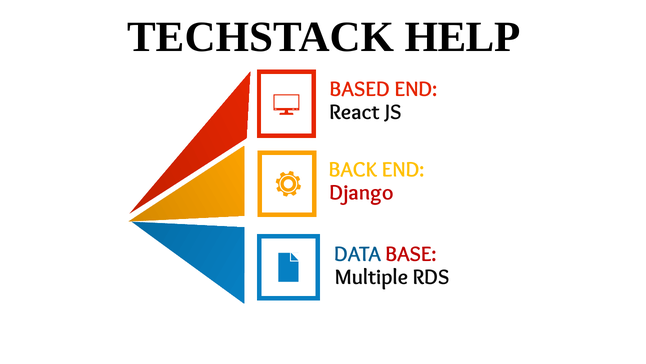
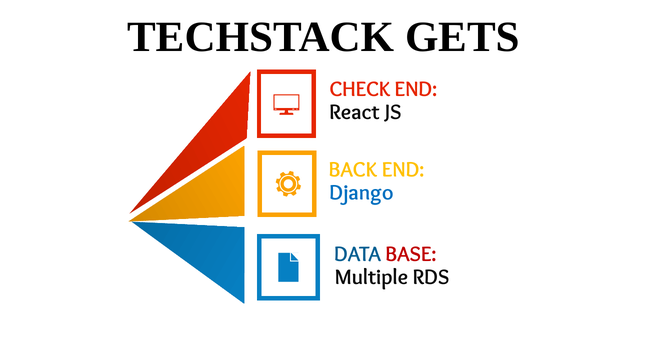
HELP: HELP -> GETS (462, 37)
BASED: BASED -> CHECK (360, 89)
Django colour: red -> blue (361, 192)
